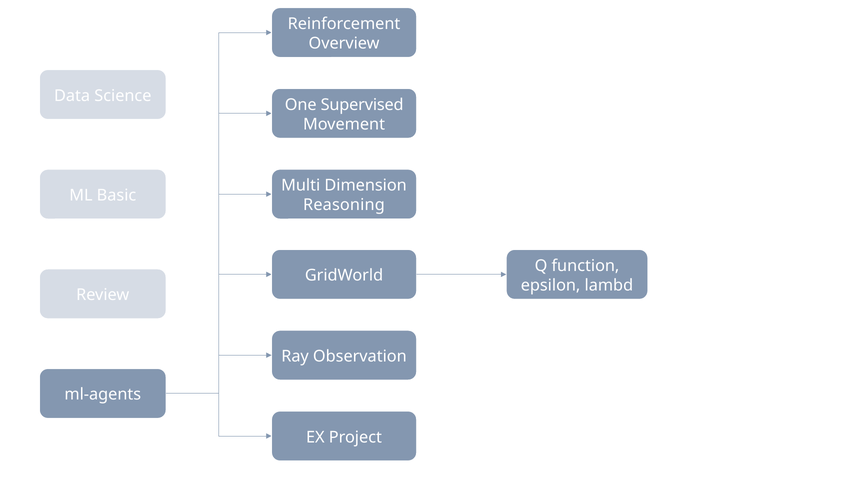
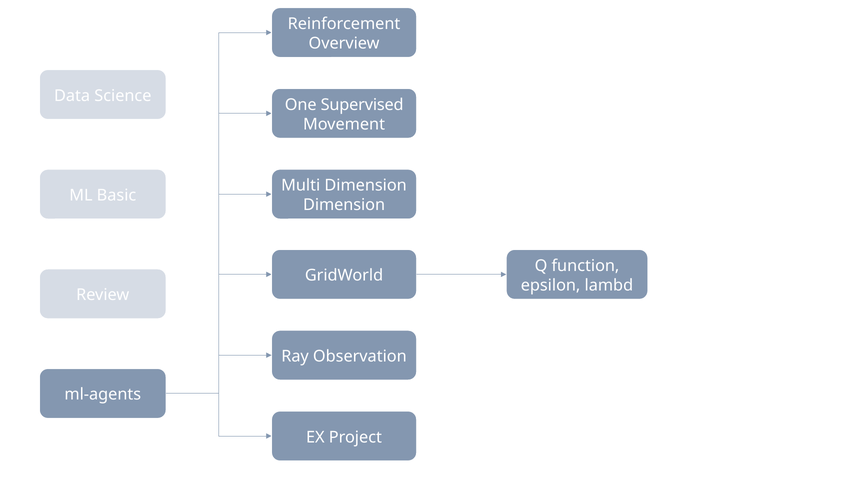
Reasoning: Reasoning -> Dimension (344, 205)
